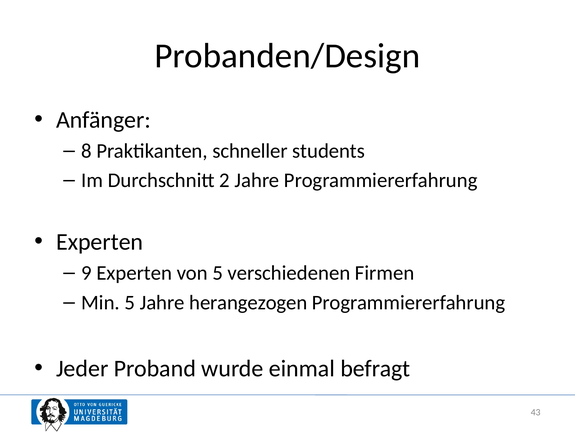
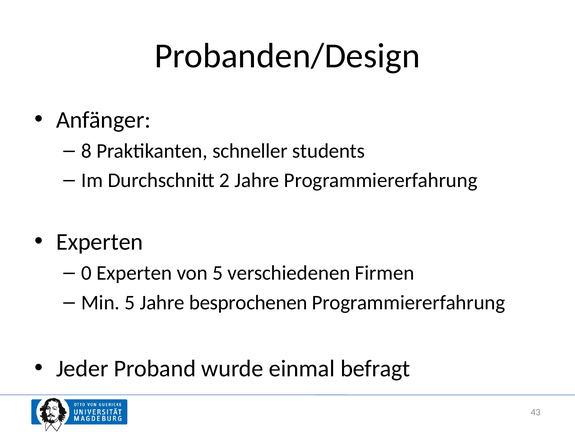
9: 9 -> 0 (86, 273)
herangezogen: herangezogen -> besprochenen (248, 302)
